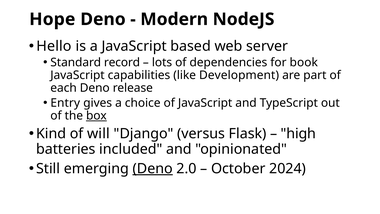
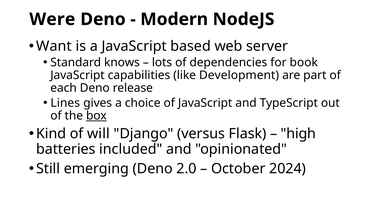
Hope: Hope -> Were (52, 19)
Hello: Hello -> Want (54, 46)
record: record -> knows (122, 62)
Entry: Entry -> Lines (65, 103)
Deno underline: present -> none (153, 168)
